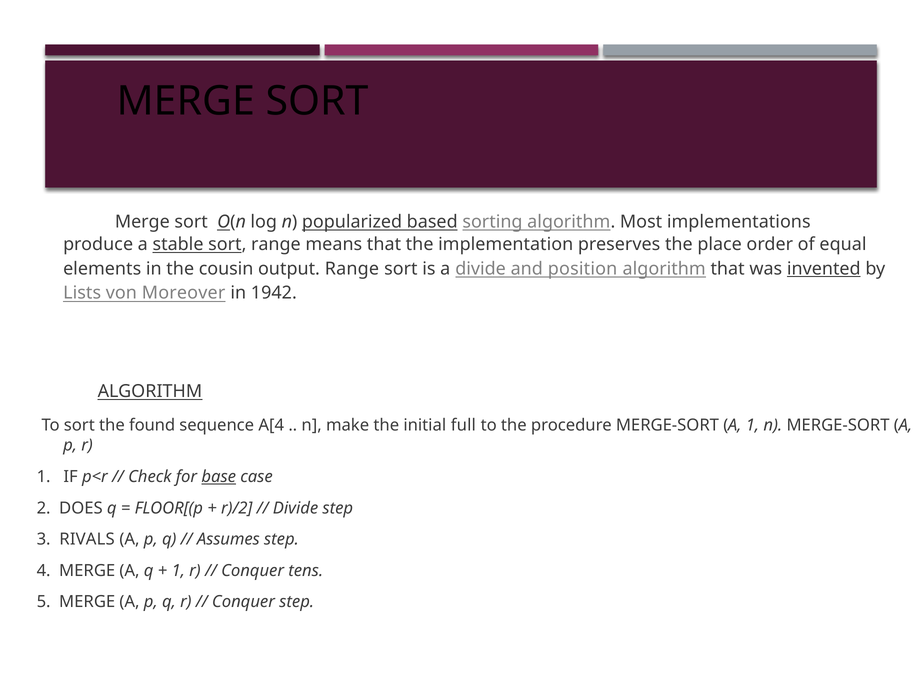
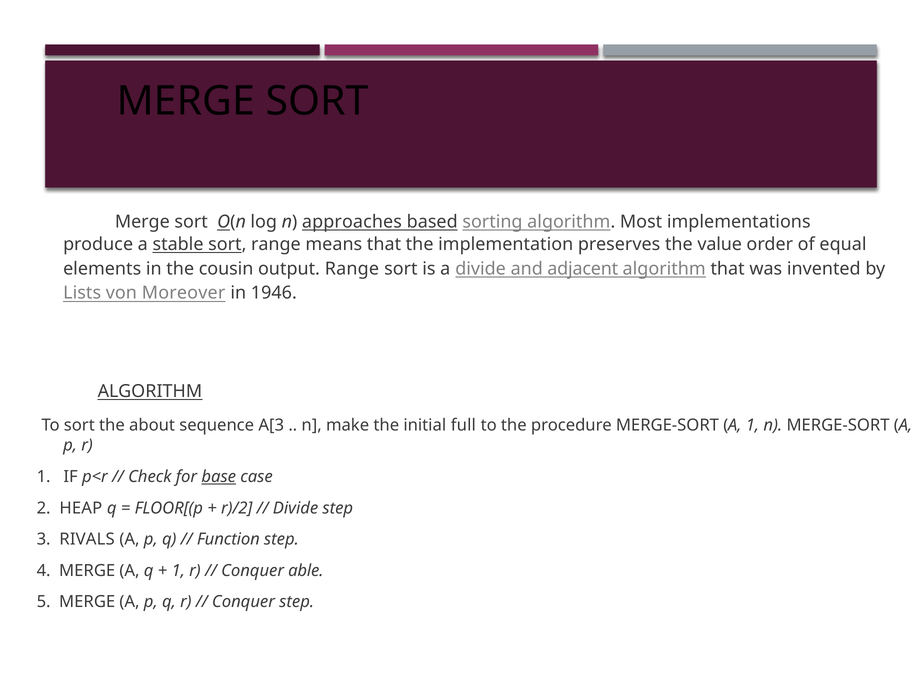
popularized: popularized -> approaches (352, 222)
place: place -> value (720, 244)
position: position -> adjacent (583, 269)
invented underline: present -> none (824, 269)
1942: 1942 -> 1946 (274, 293)
found: found -> about (152, 425)
A[4: A[4 -> A[3 (271, 425)
DOES: DOES -> HEAP (81, 508)
Assumes: Assumes -> Function (228, 540)
tens: tens -> able (306, 571)
